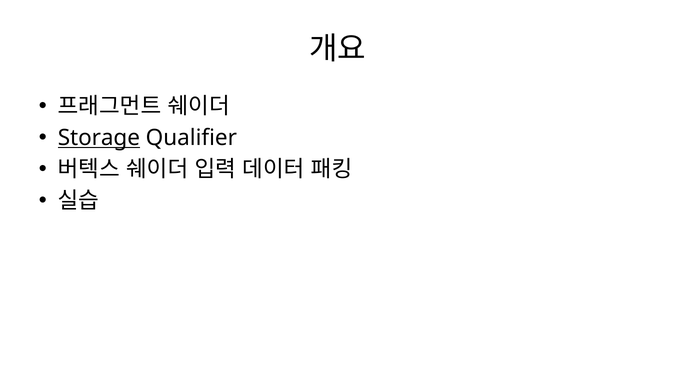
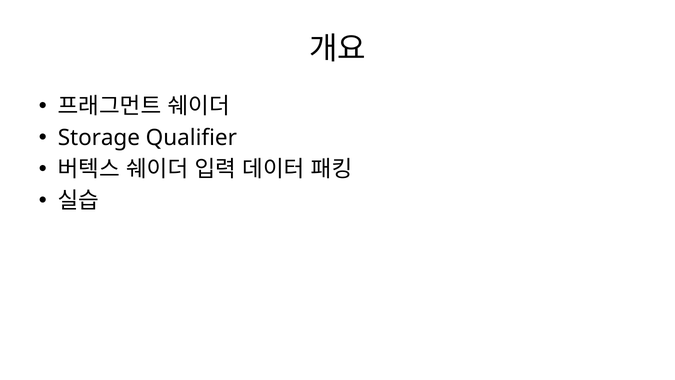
Storage underline: present -> none (99, 138)
